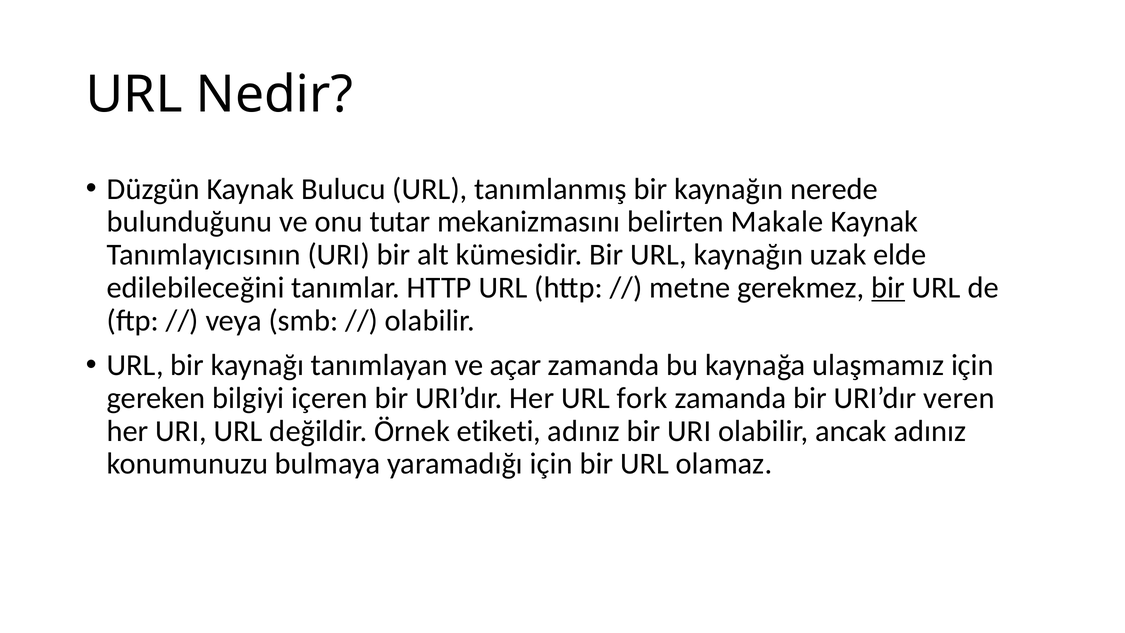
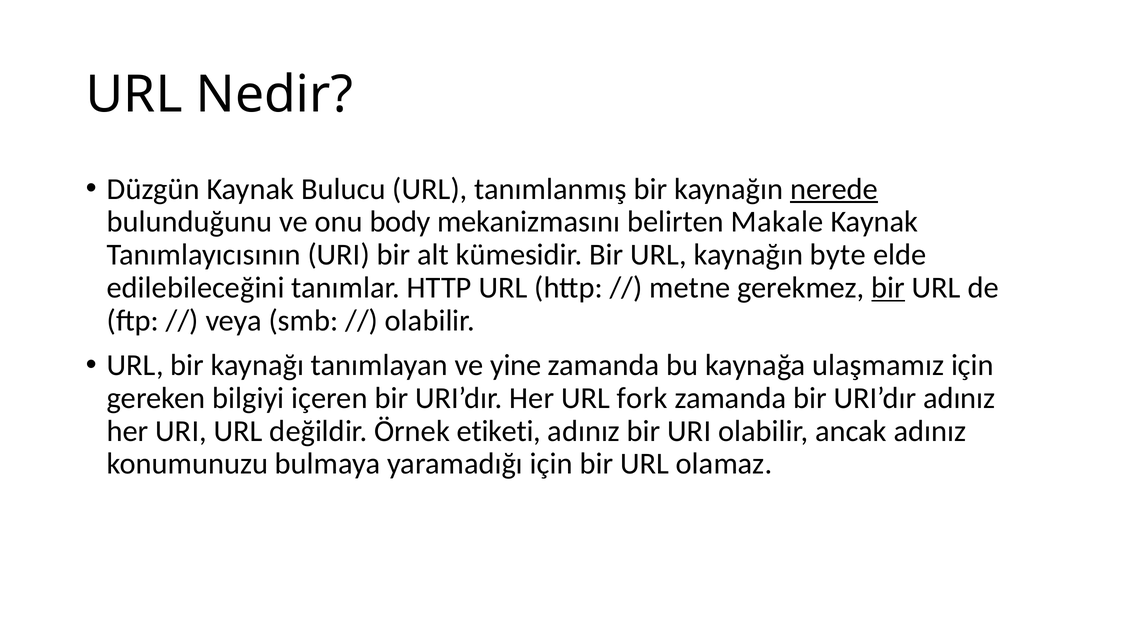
nerede underline: none -> present (834, 189)
tutar: tutar -> body (400, 222)
uzak: uzak -> byte (838, 255)
açar: açar -> yine (516, 365)
URI’dır veren: veren -> adınız (959, 398)
